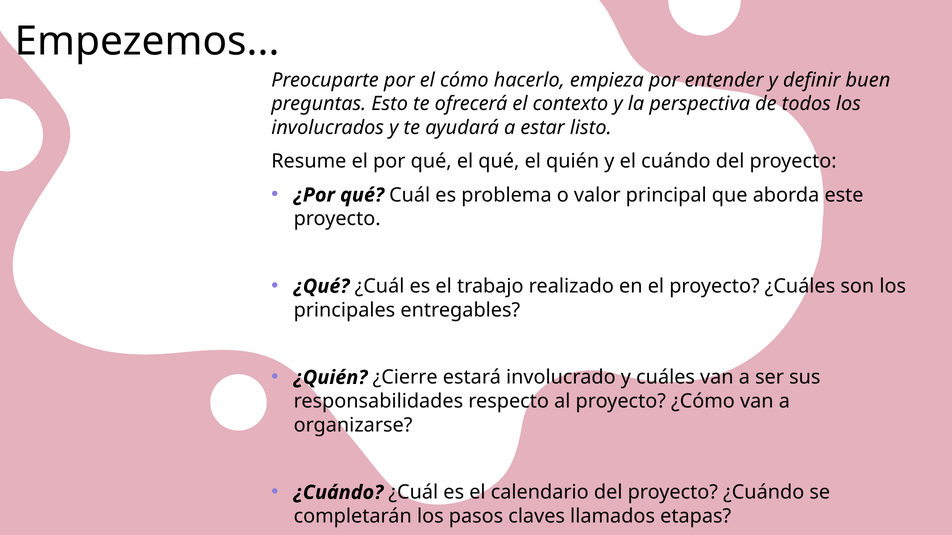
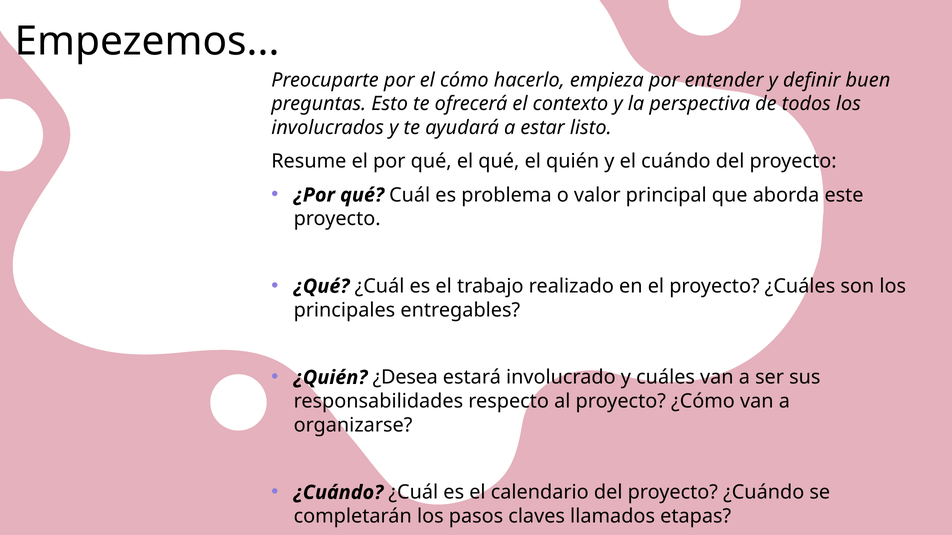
¿Cierre: ¿Cierre -> ¿Desea (405, 378)
